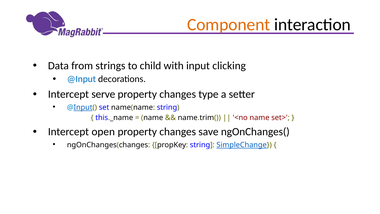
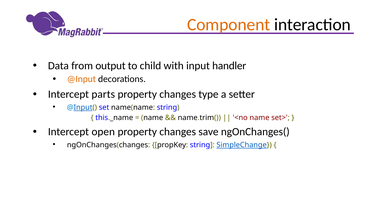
strings: strings -> output (111, 66)
clicking: clicking -> handler (229, 66)
@Input colour: blue -> orange (81, 79)
serve: serve -> parts (103, 94)
